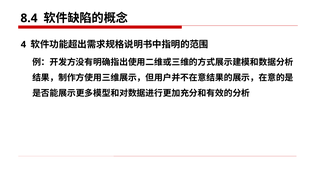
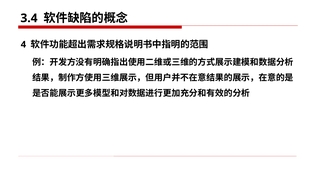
8.4: 8.4 -> 3.4 (29, 18)
